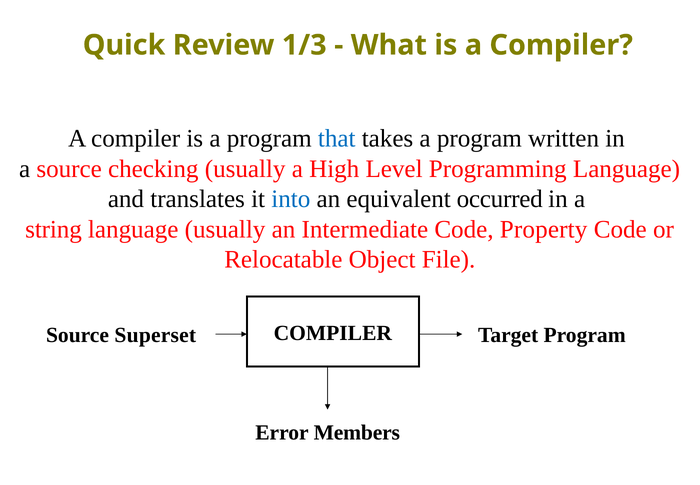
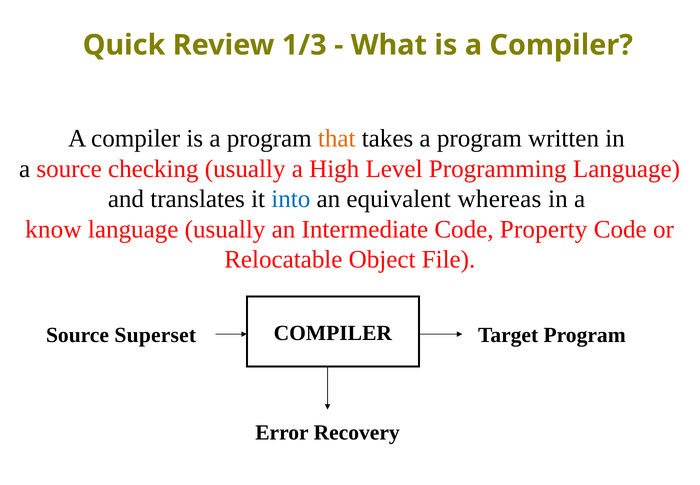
that colour: blue -> orange (337, 139)
occurred: occurred -> whereas (499, 199)
string: string -> know (53, 229)
Members: Members -> Recovery (357, 432)
